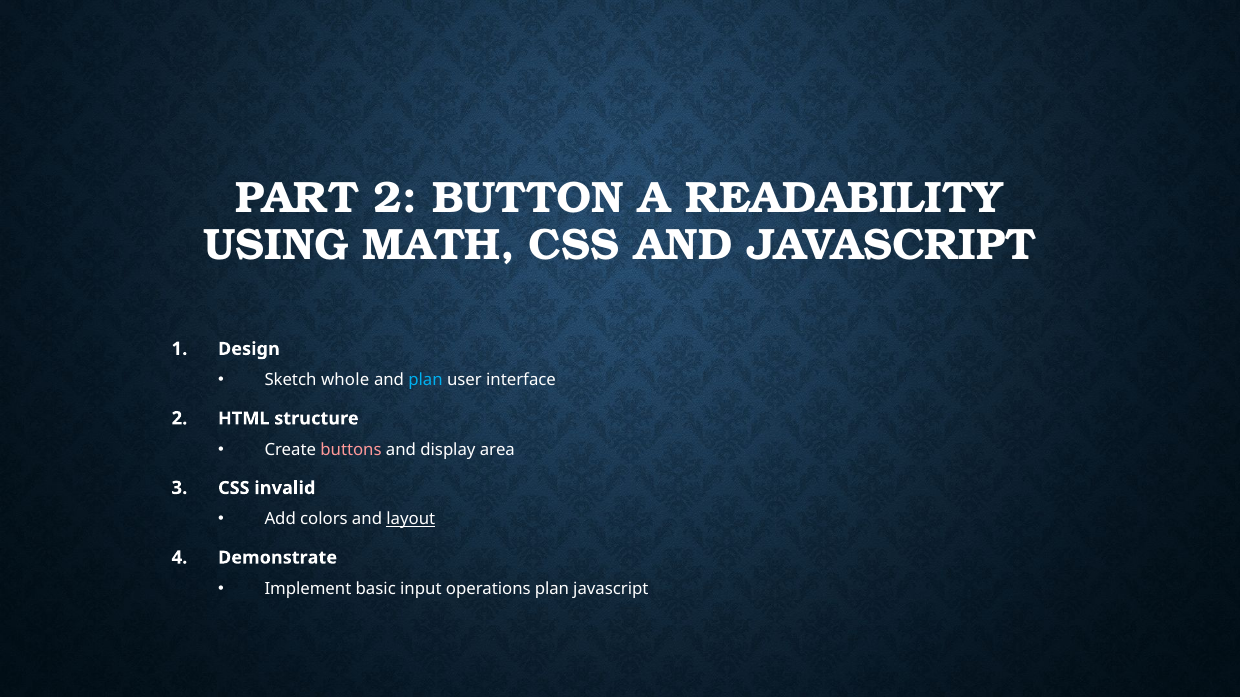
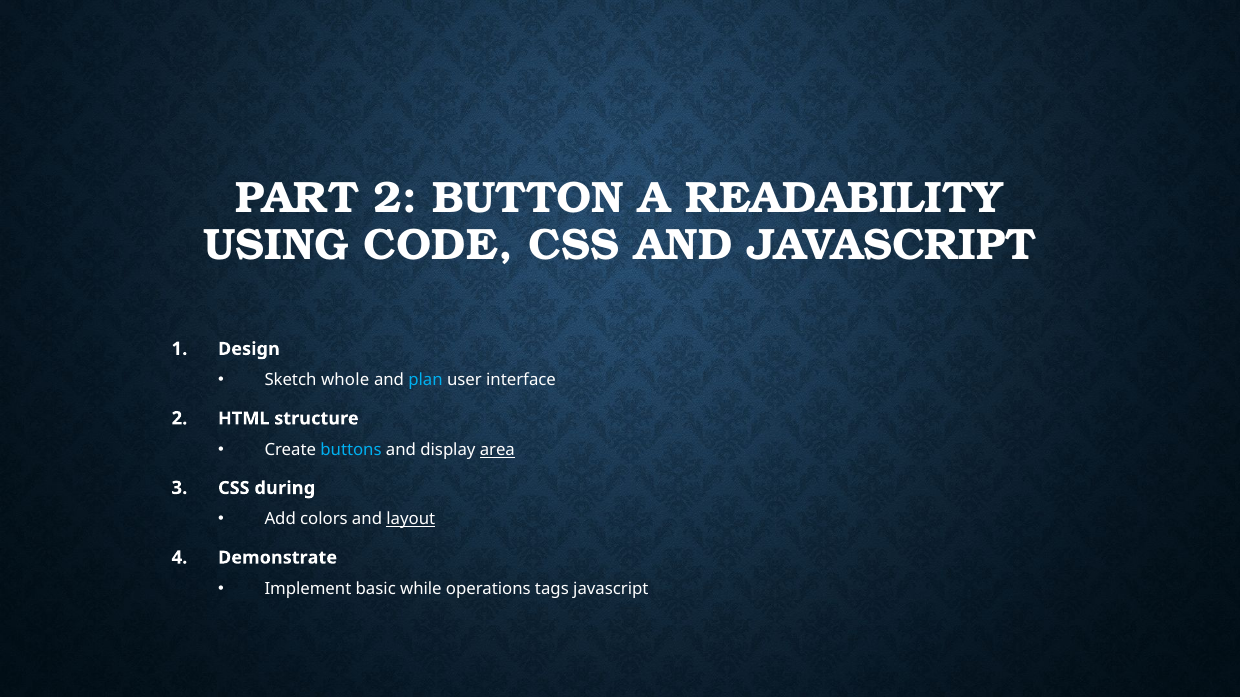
MATH: MATH -> CODE (438, 245)
buttons colour: pink -> light blue (351, 450)
area underline: none -> present (497, 450)
invalid: invalid -> during (285, 488)
input: input -> while (421, 589)
operations plan: plan -> tags (552, 589)
